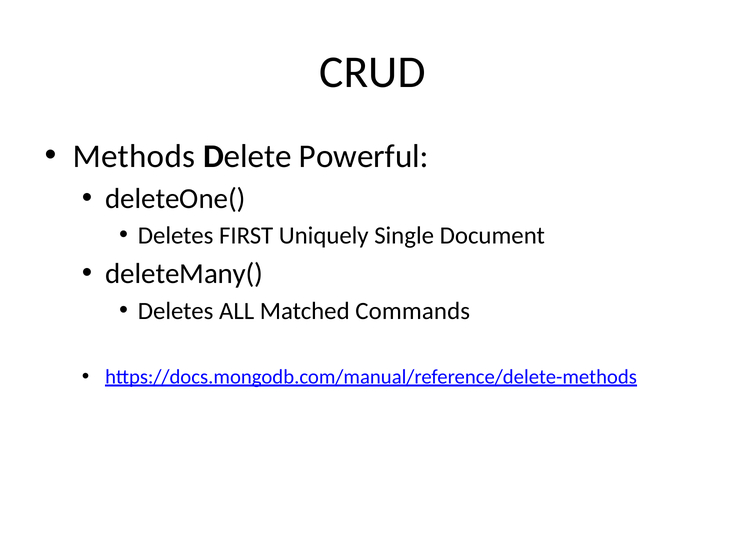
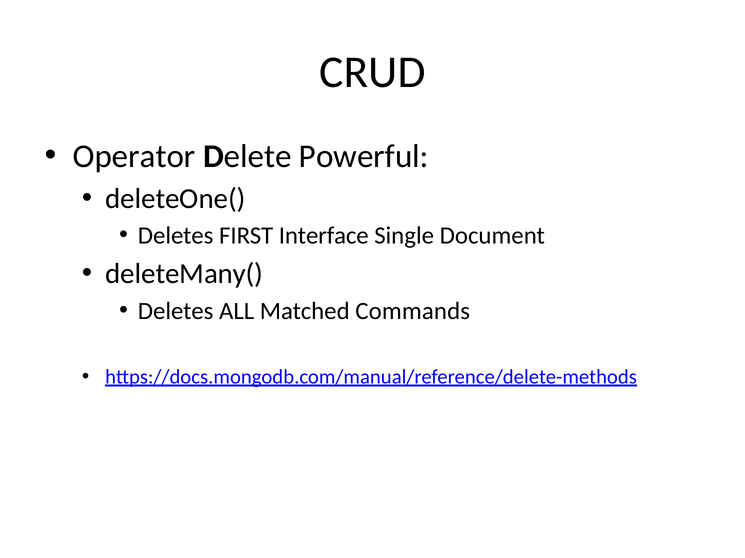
Methods: Methods -> Operator (134, 156)
Uniquely: Uniquely -> Interface (324, 236)
